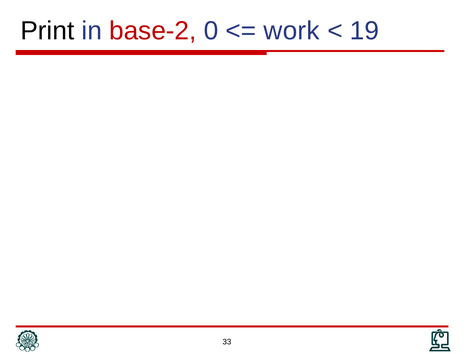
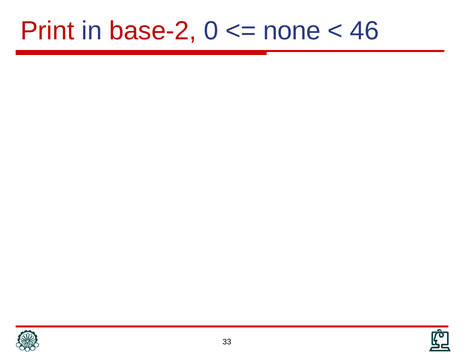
Print colour: black -> red (47, 31)
work: work -> none (292, 31)
19: 19 -> 46 (365, 31)
